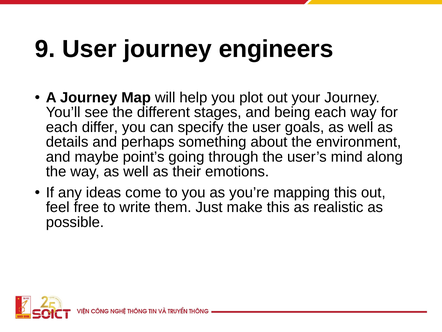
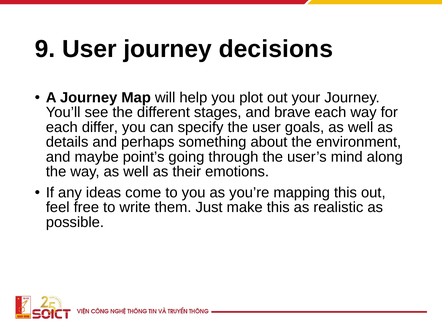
engineers: engineers -> decisions (276, 49)
being: being -> brave (292, 112)
